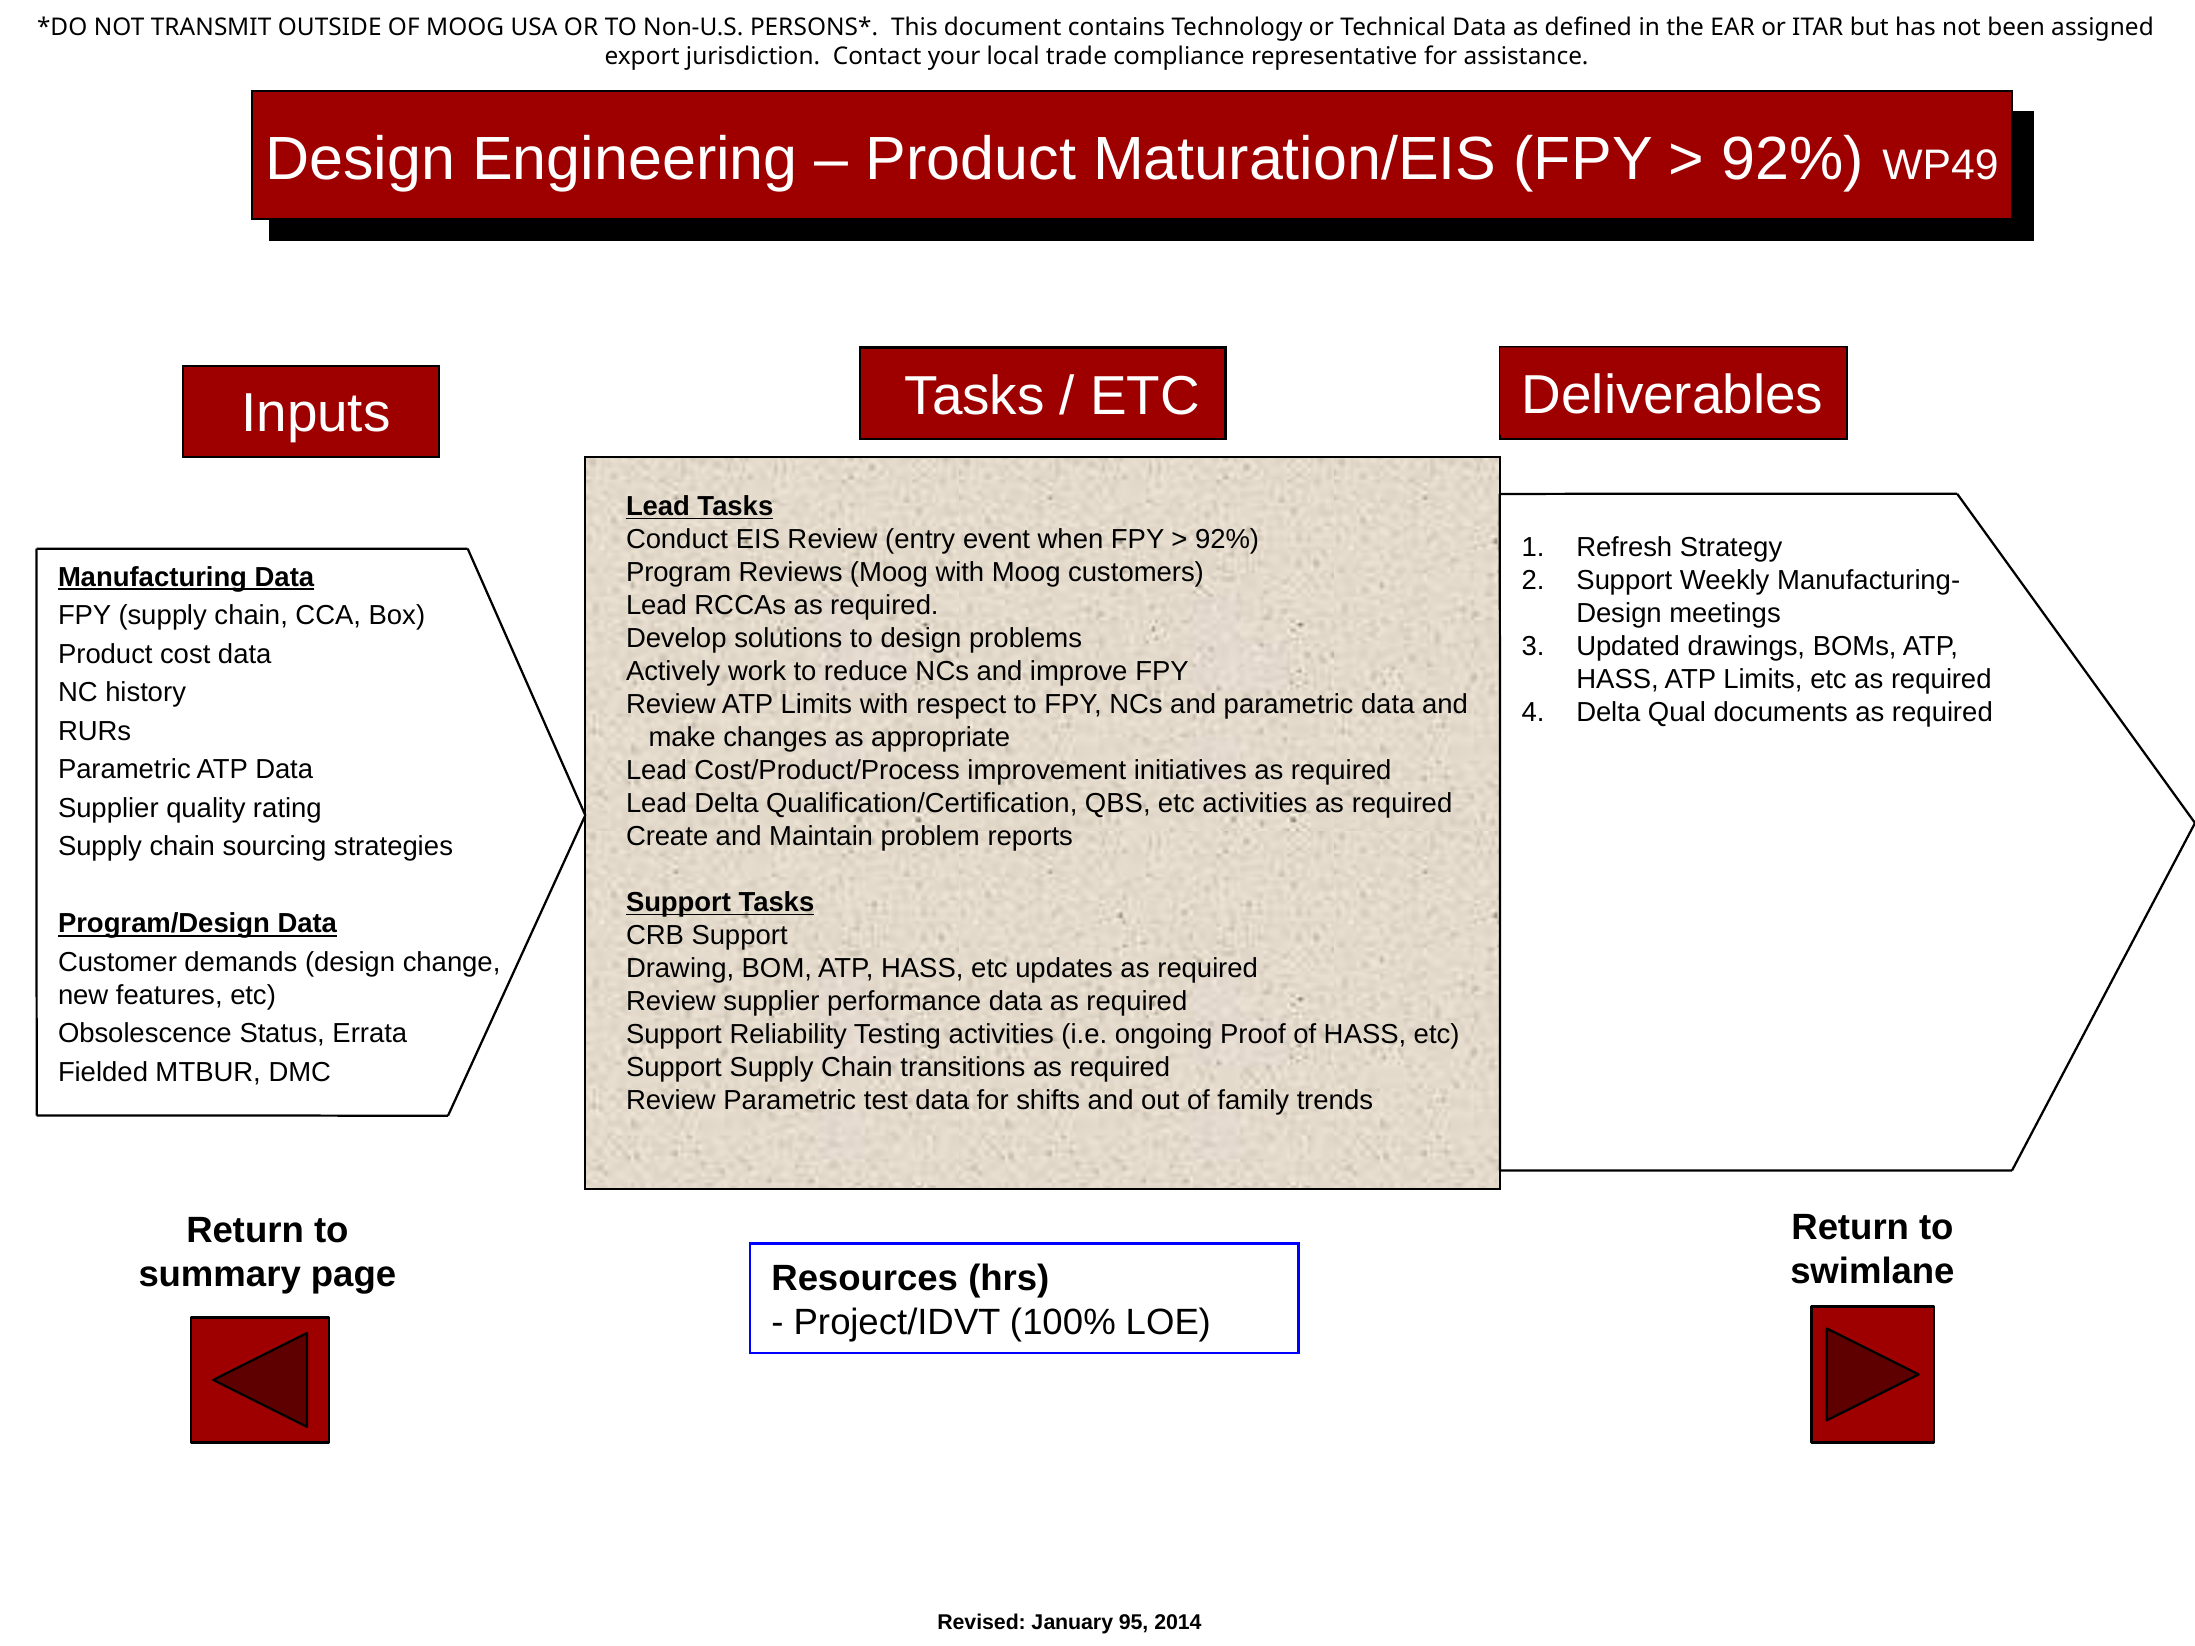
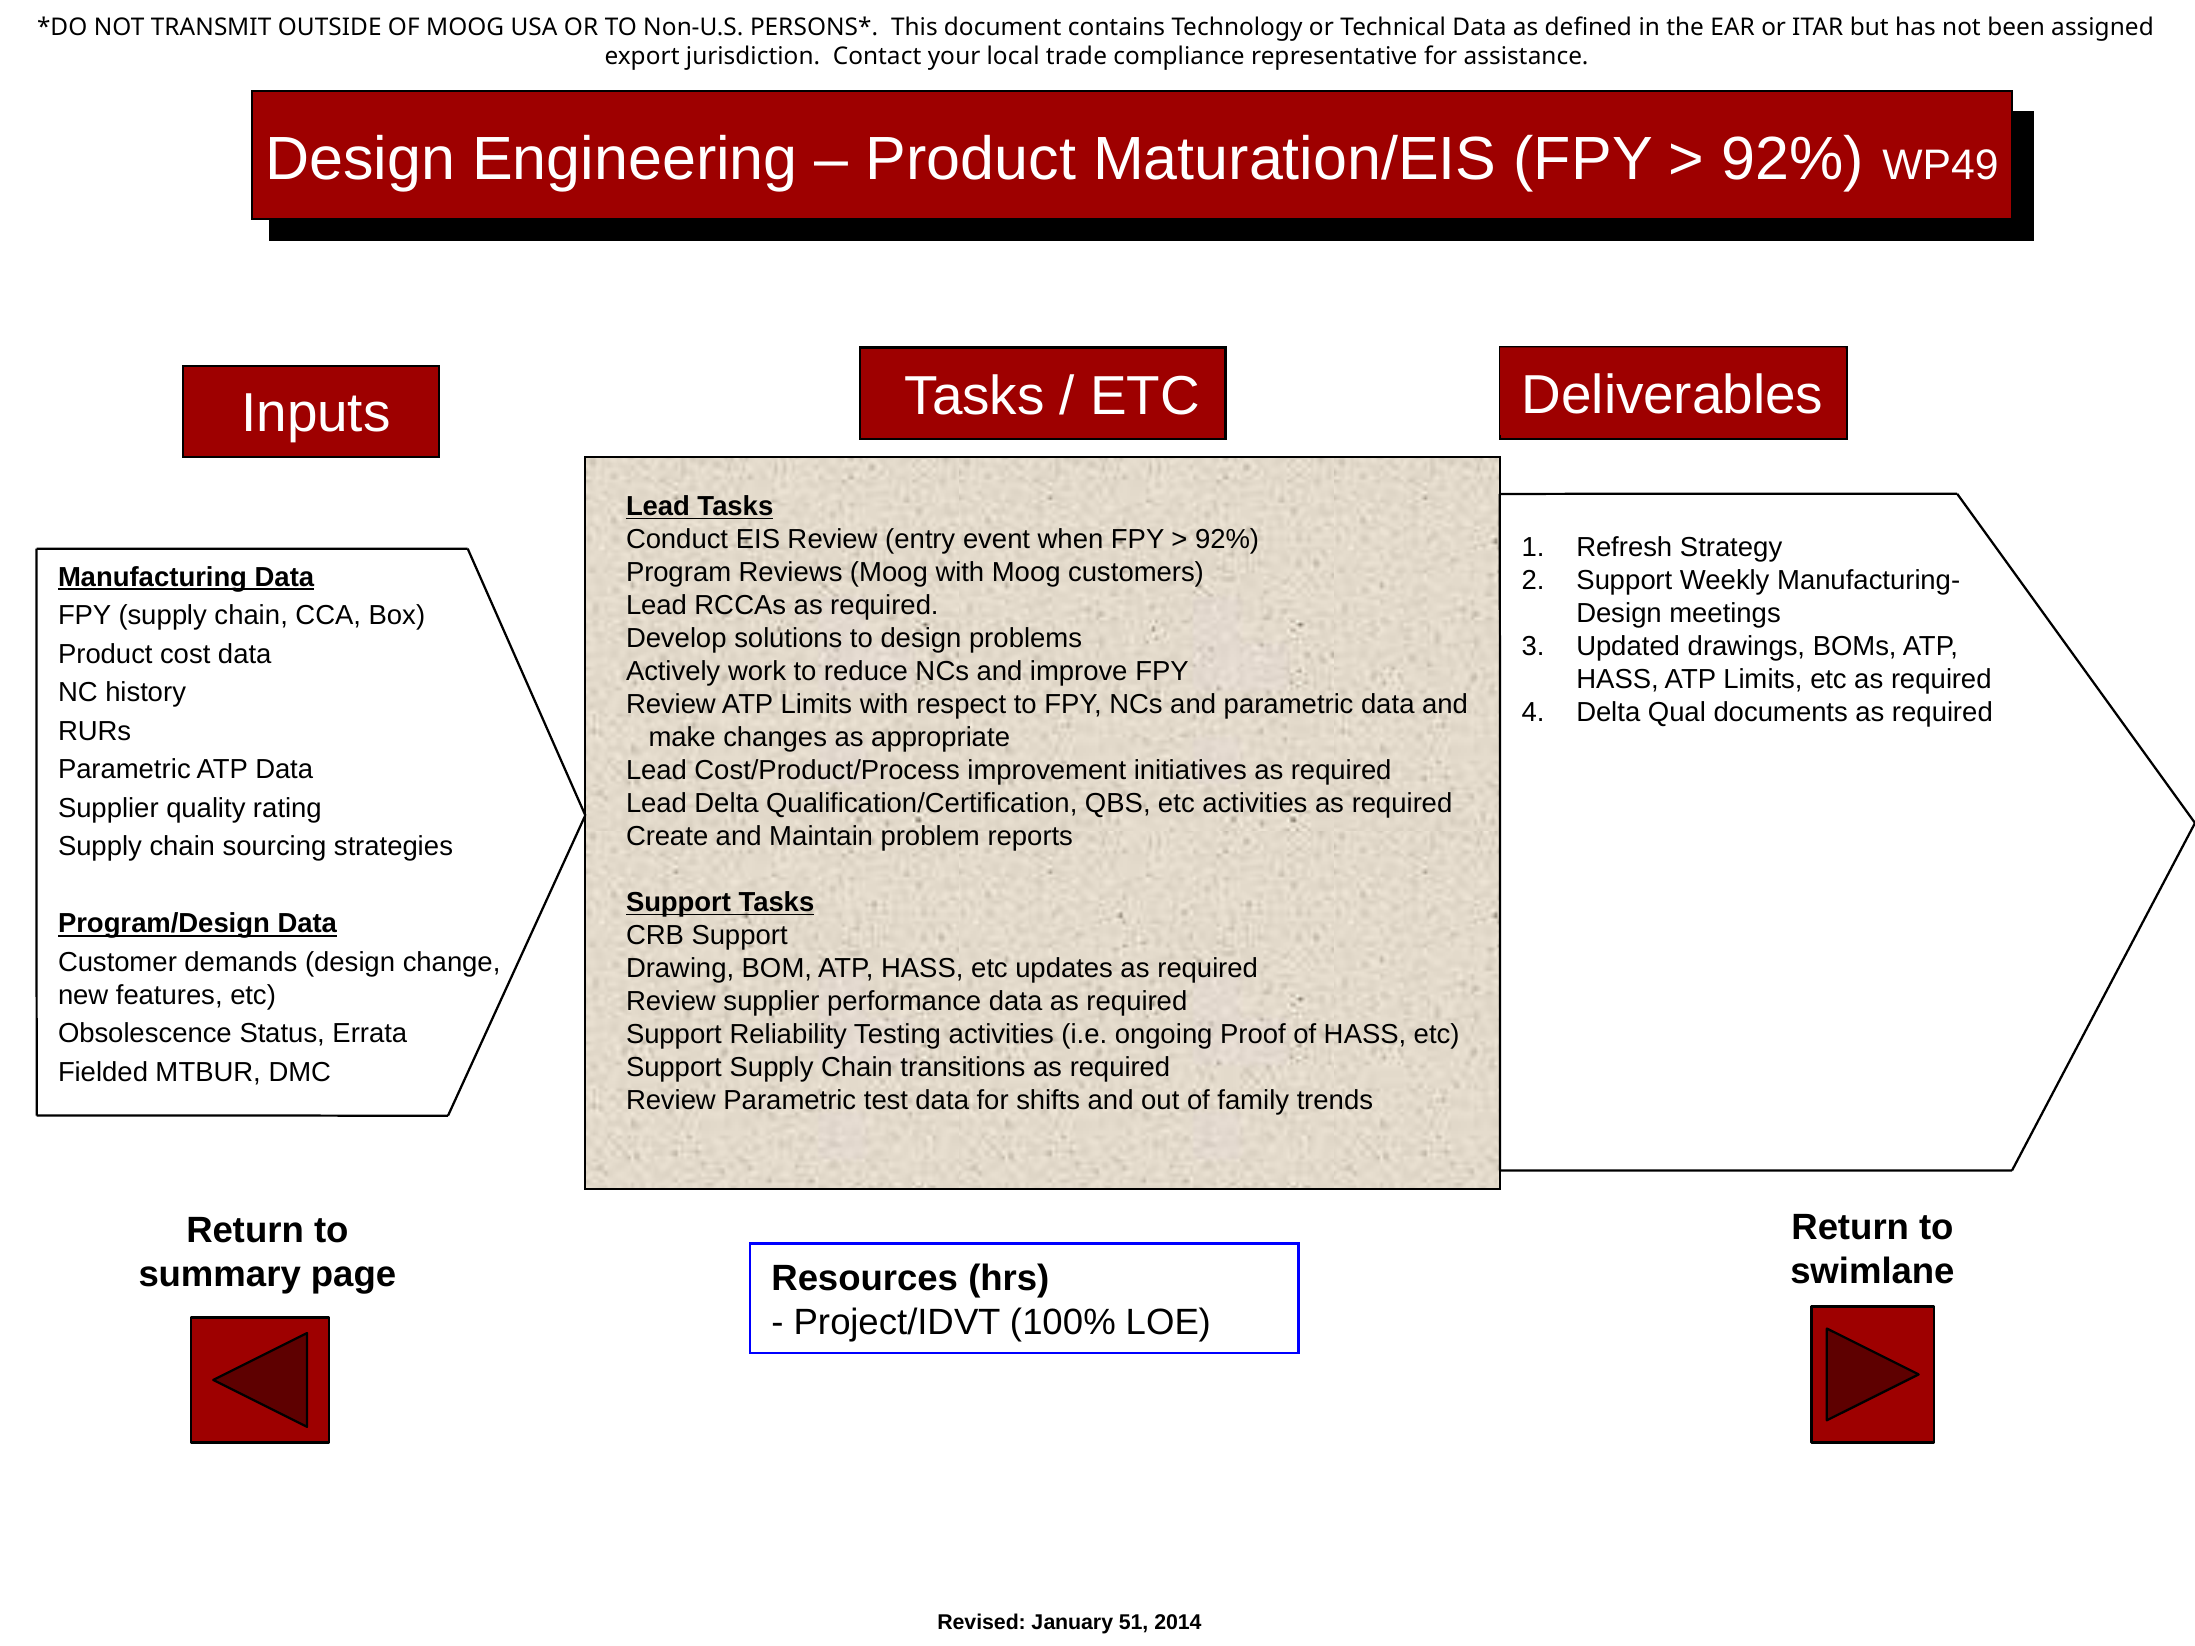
95: 95 -> 51 (1134, 1623)
